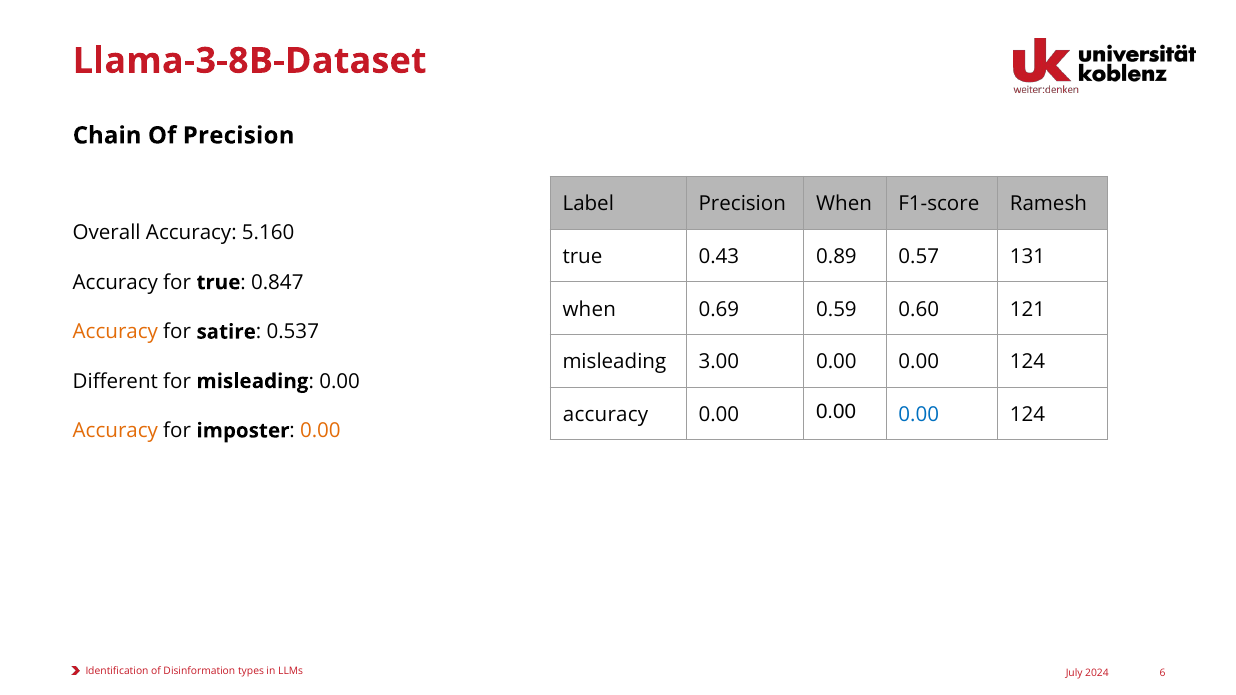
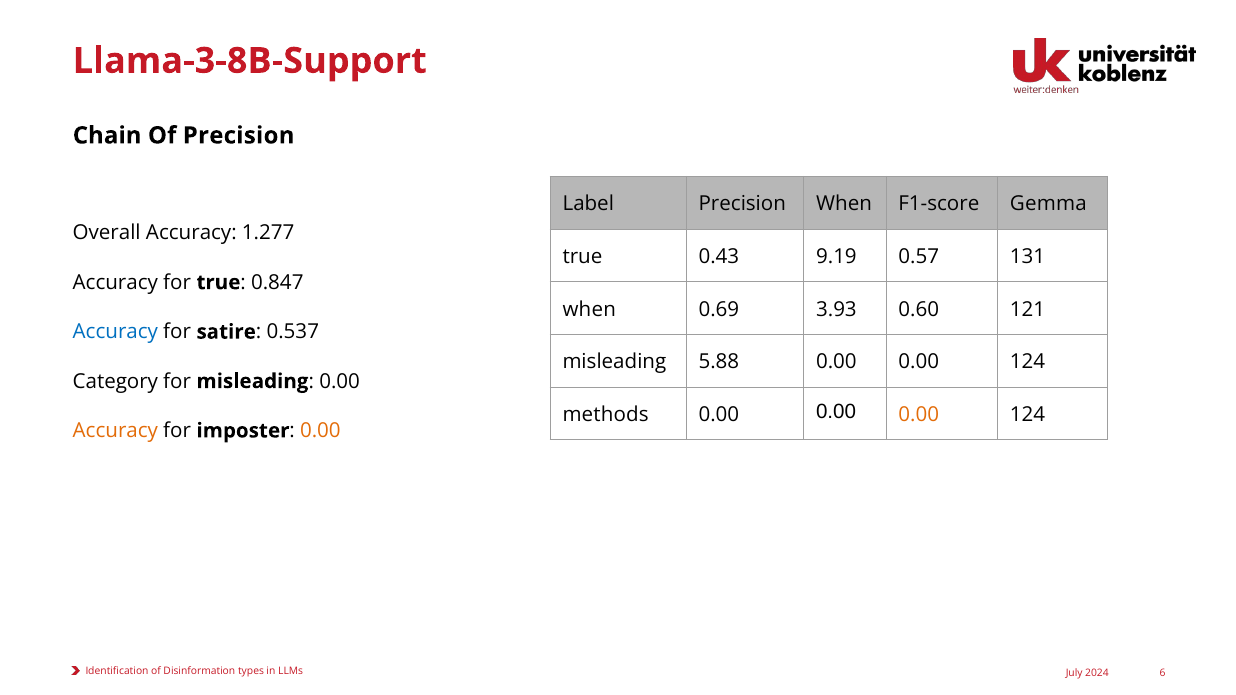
Llama-3-8B-Dataset: Llama-3-8B-Dataset -> Llama-3-8B-Support (250, 61)
Ramesh: Ramesh -> Gemma (1048, 204)
5.160: 5.160 -> 1.277 (268, 233)
0.89: 0.89 -> 9.19 (836, 257)
0.59: 0.59 -> 3.93 (836, 310)
Accuracy colour: orange -> blue (115, 332)
3.00: 3.00 -> 5.88 (719, 362)
Different: Different -> Category (115, 381)
accuracy: accuracy -> methods (606, 415)
0.00 colour: blue -> orange (919, 415)
